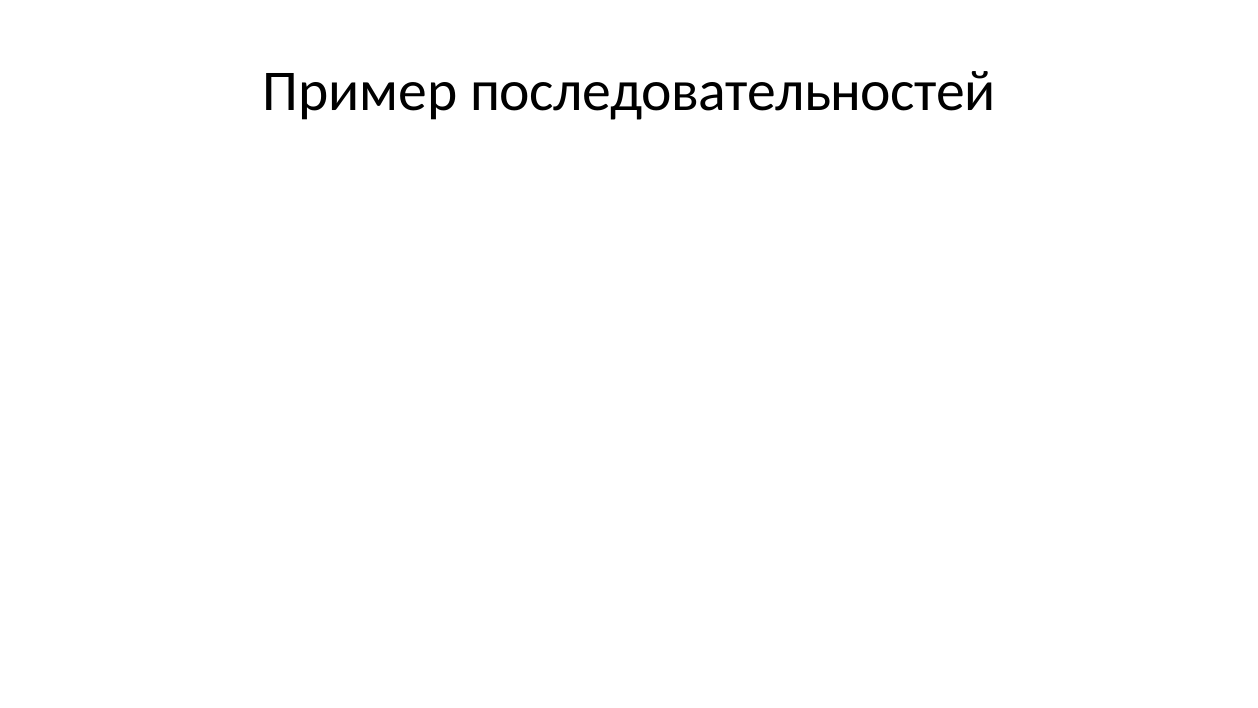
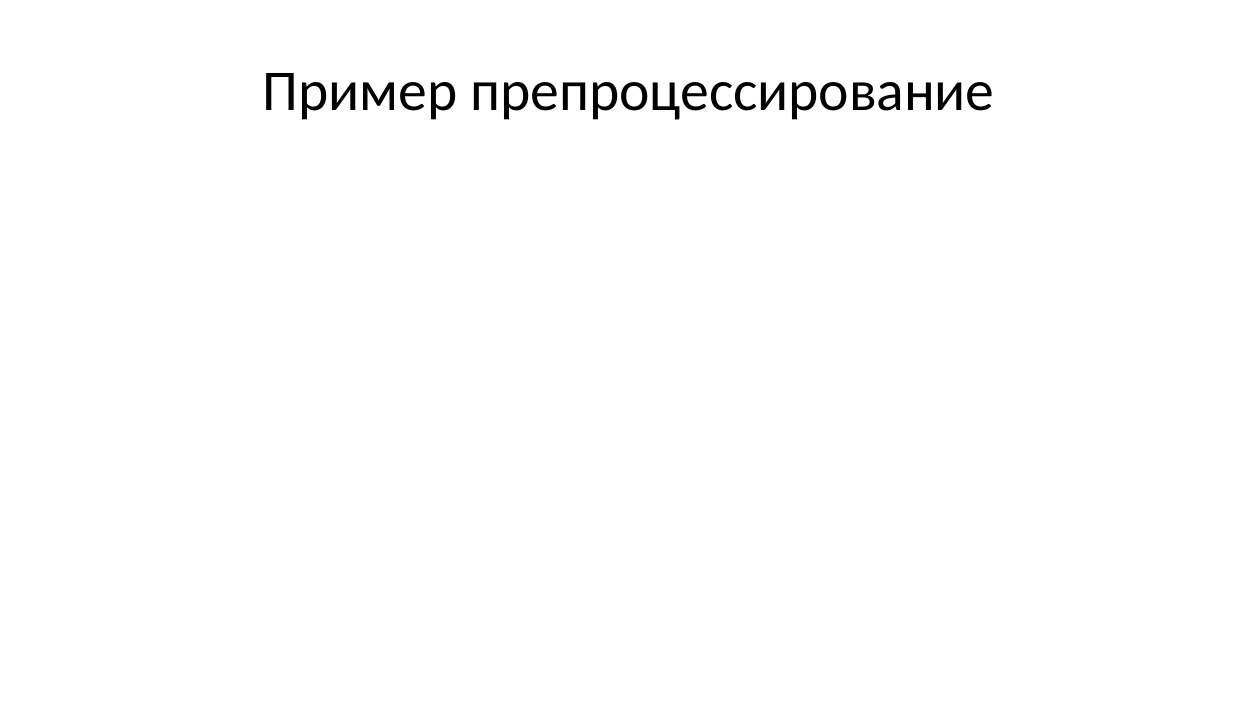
последовательностей: последовательностей -> препроцессирование (733, 91)
